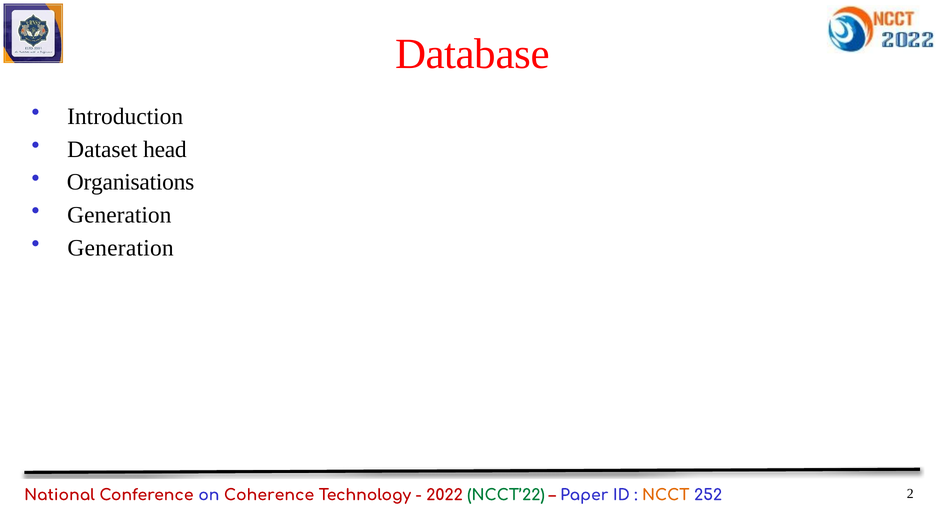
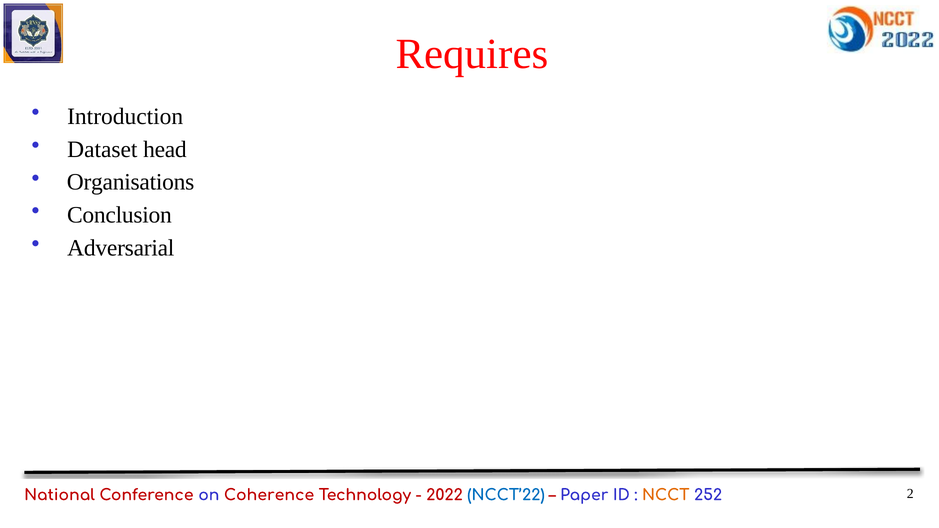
Database: Database -> Requires (472, 54)
Generation: Generation -> Conclusion (119, 215)
Generation: Generation -> Adversarial (121, 248)
NCCT’22 colour: green -> blue (506, 495)
